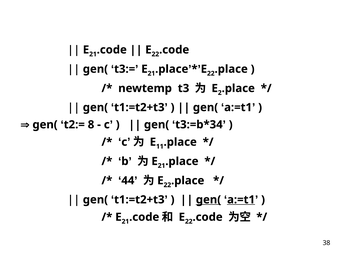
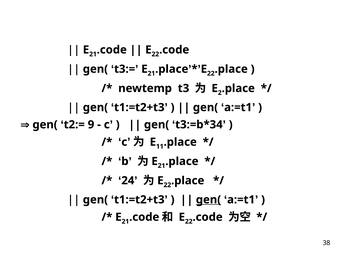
8: 8 -> 9 (91, 125)
44: 44 -> 24 (128, 181)
a:=t1 underline: present -> none (241, 200)
